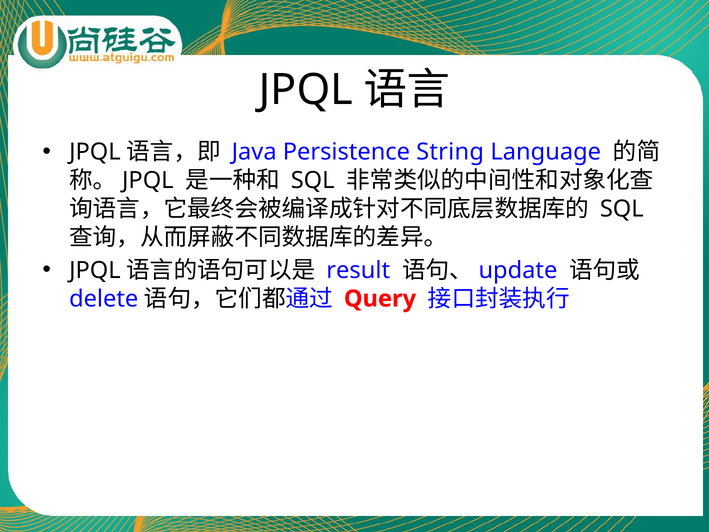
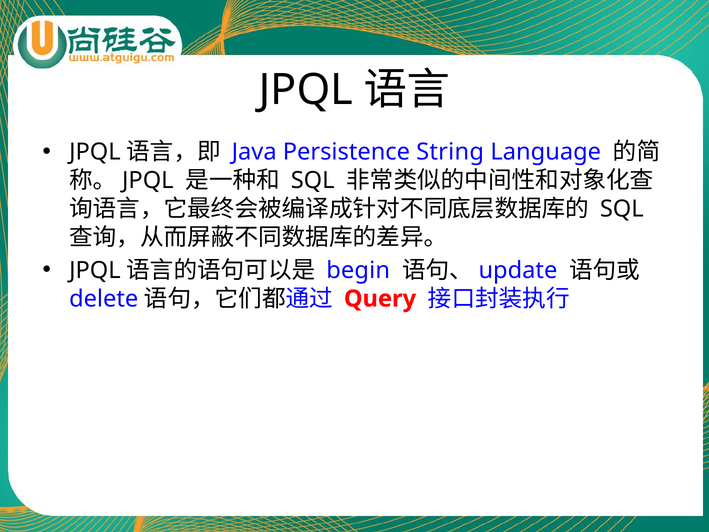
result: result -> begin (358, 270)
